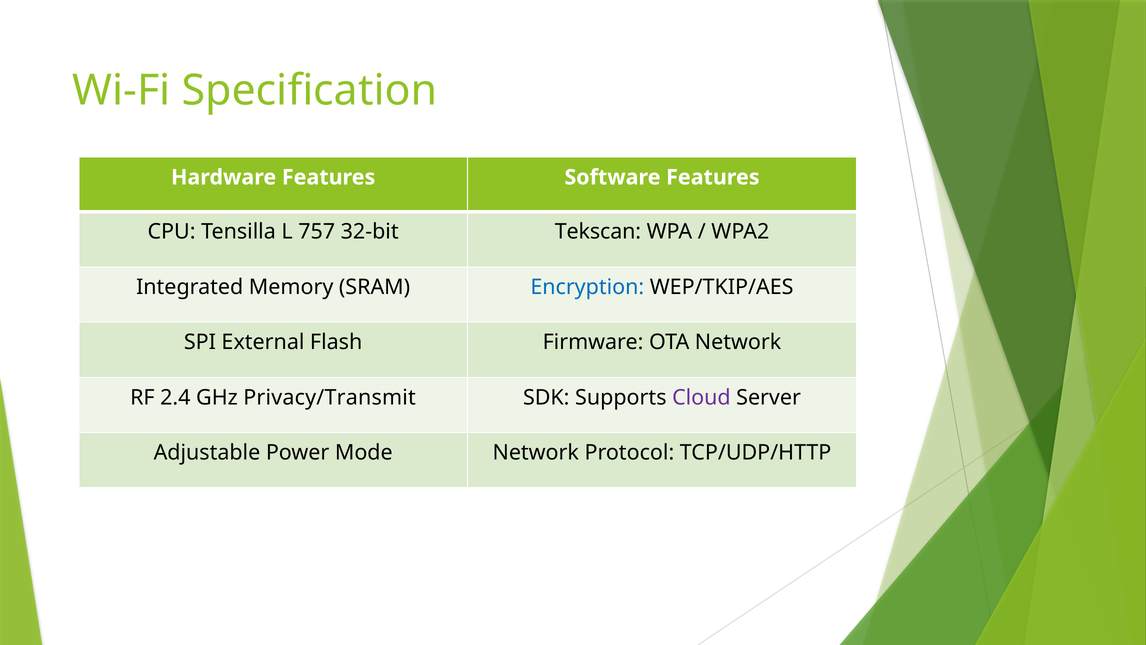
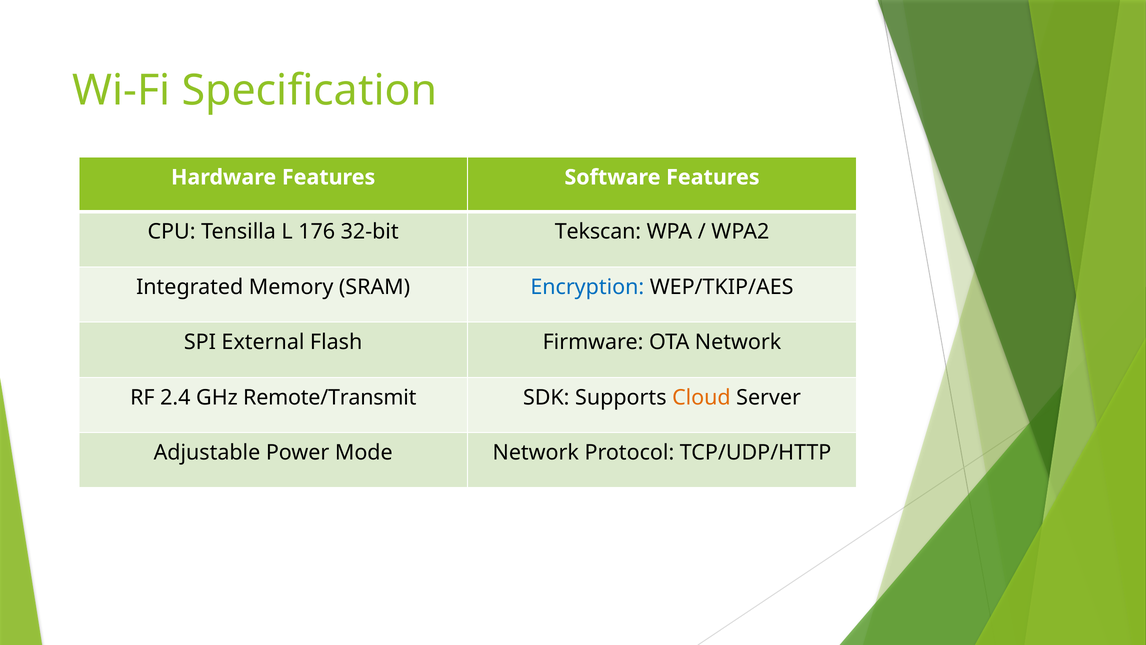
757: 757 -> 176 (317, 232)
Privacy/Transmit: Privacy/Transmit -> Remote/Transmit (330, 397)
Cloud colour: purple -> orange (701, 397)
